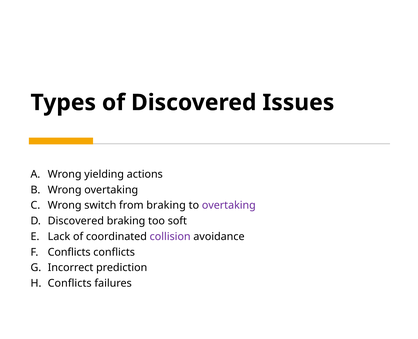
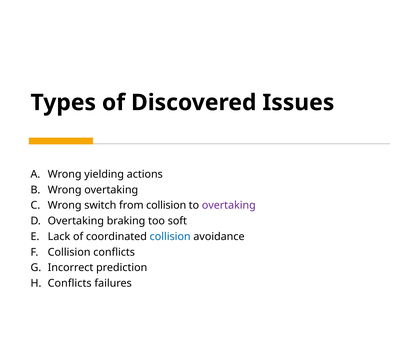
from braking: braking -> collision (166, 206)
Discovered: Discovered -> Overtaking (76, 221)
collision colour: purple -> blue (170, 237)
Conflicts: Conflicts -> Collision (69, 253)
